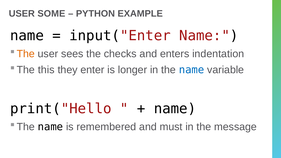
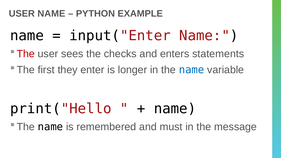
USER SOME: SOME -> NAME (51, 14)
The colour: orange -> red (26, 54)
indentation: indentation -> statements (218, 54)
this: this -> first (46, 70)
